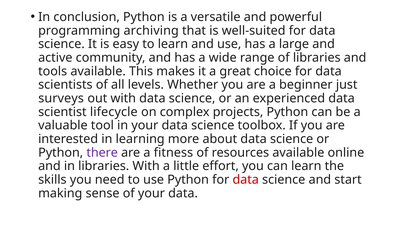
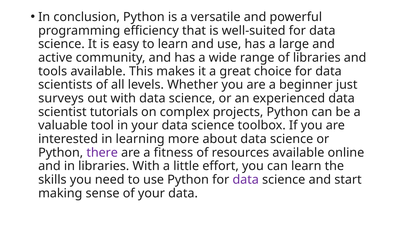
archiving: archiving -> efficiency (151, 31)
lifecycle: lifecycle -> tutorials (114, 112)
data colour: red -> purple (246, 180)
